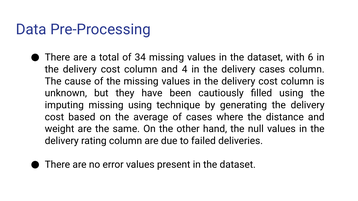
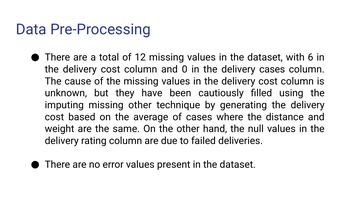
34: 34 -> 12 (140, 58)
4: 4 -> 0 (185, 70)
missing using: using -> other (140, 105)
